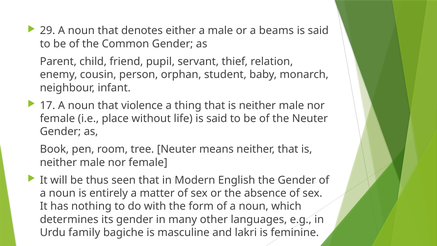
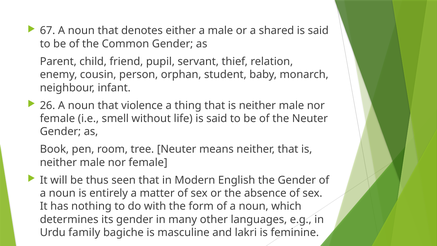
29: 29 -> 67 (48, 31)
beams: beams -> shared (276, 31)
17: 17 -> 26 (48, 105)
place: place -> smell (115, 118)
